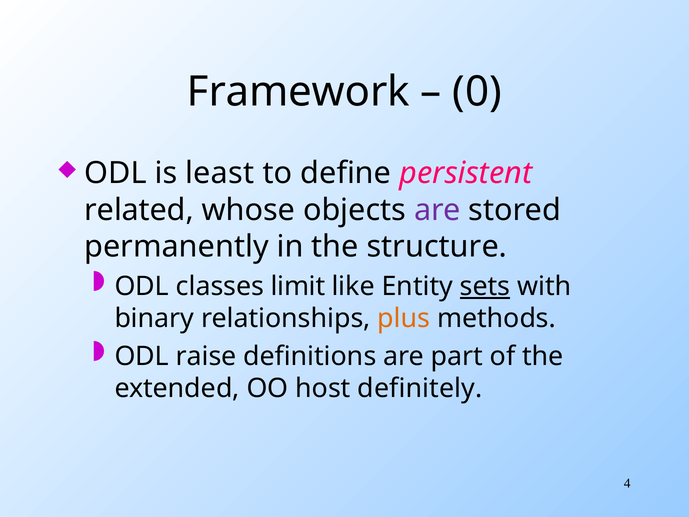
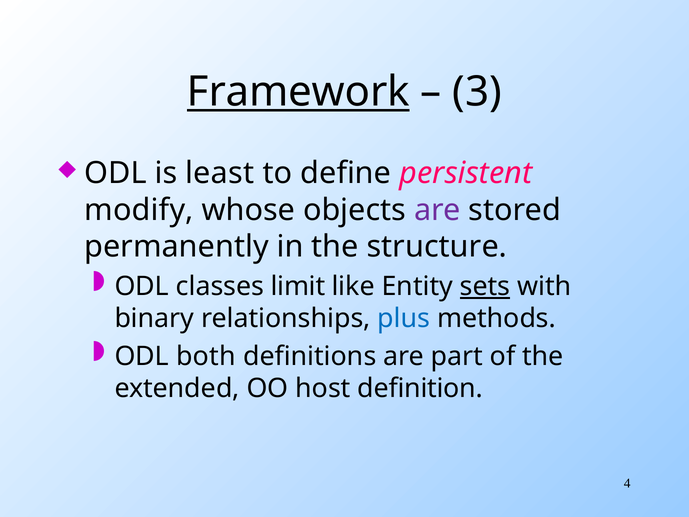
Framework underline: none -> present (298, 92)
0: 0 -> 3 (477, 92)
related: related -> modify (139, 210)
plus colour: orange -> blue (404, 318)
raise: raise -> both (206, 356)
definitely: definitely -> definition (420, 388)
